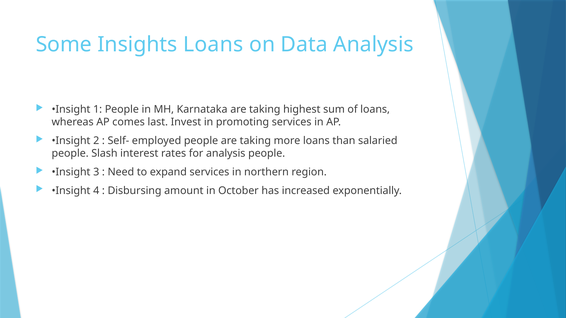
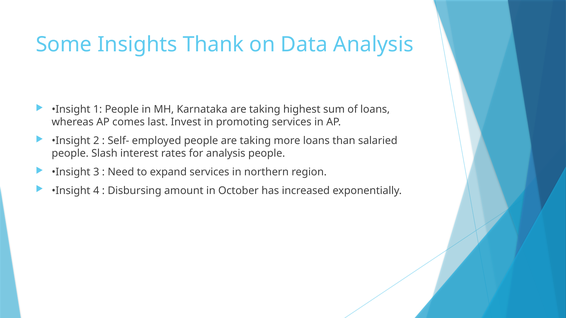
Insights Loans: Loans -> Thank (213, 45)
